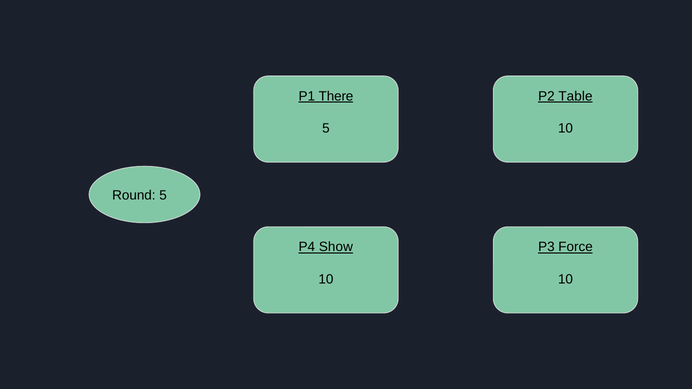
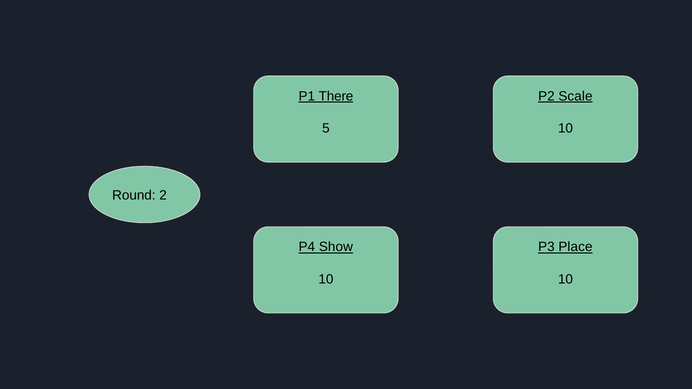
Table: Table -> Scale (575, 96)
Round 5: 5 -> 2 (163, 196)
Force: Force -> Place (575, 247)
